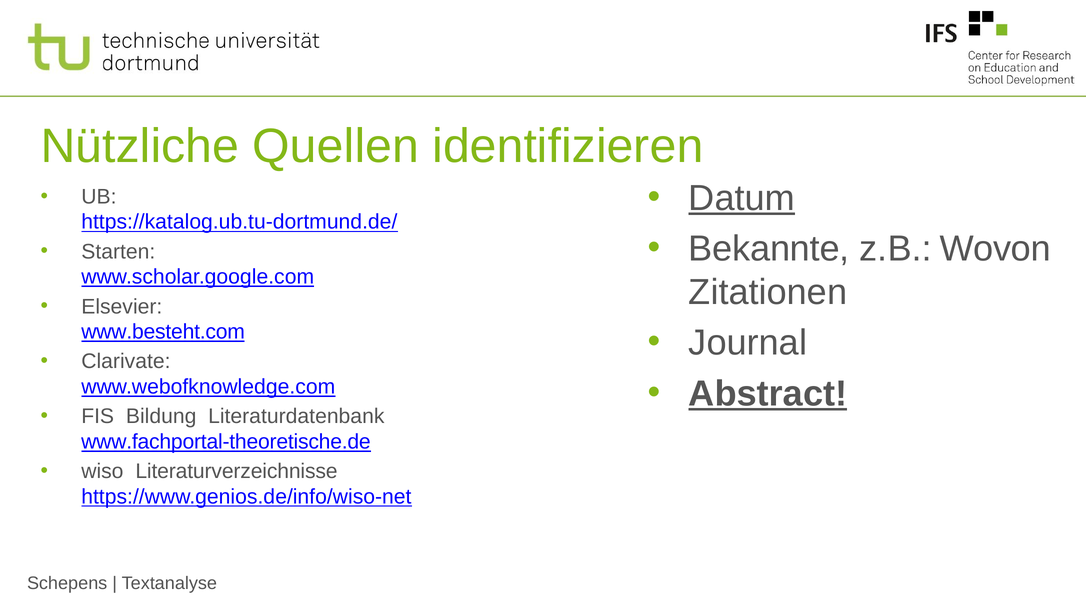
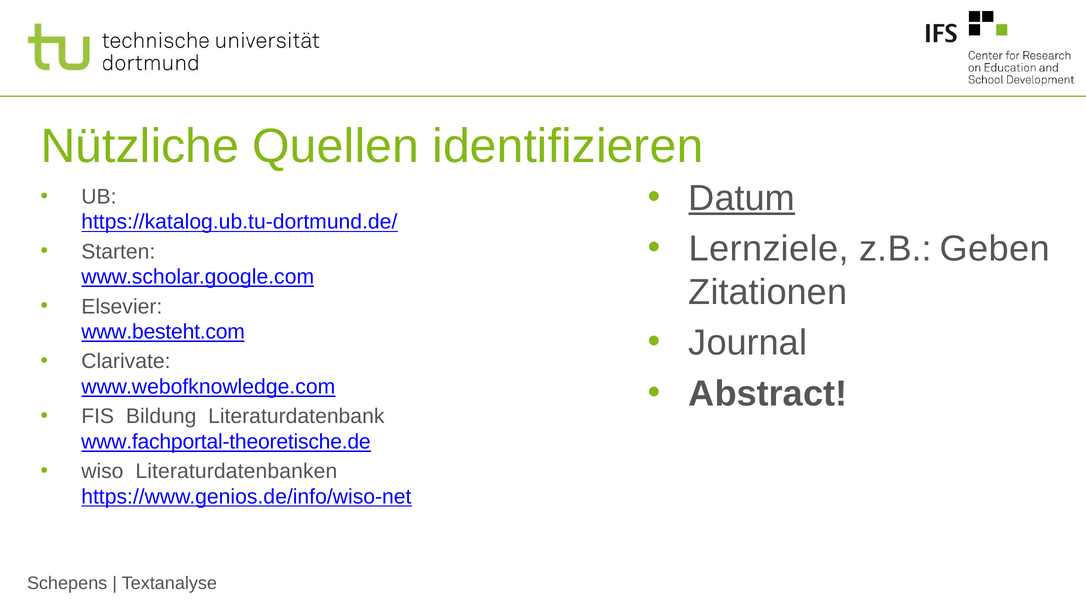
Bekannte: Bekannte -> Lernziele (769, 249)
Wovon: Wovon -> Geben (995, 249)
Abstract underline: present -> none (768, 394)
Literaturverzeichnisse: Literaturverzeichnisse -> Literaturdatenbanken (236, 471)
